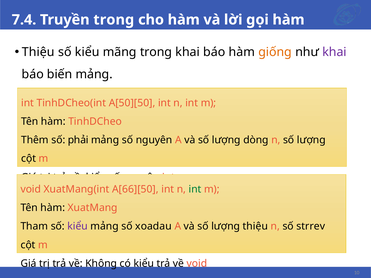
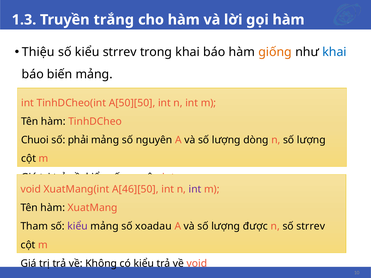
7.4: 7.4 -> 1.3 (24, 20)
Truyền trong: trong -> trắng (114, 20)
kiểu mãng: mãng -> strrev (120, 52)
khai colour: purple -> blue (334, 52)
Thêm: Thêm -> Chuoi (35, 140)
A[66][50: A[66][50 -> A[46][50 (135, 189)
int colour: green -> purple (195, 189)
lượng thiệu: thiệu -> được (255, 227)
